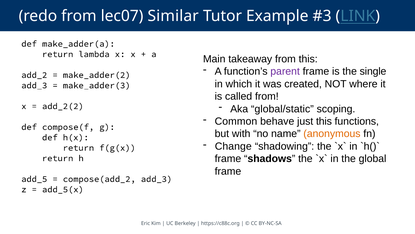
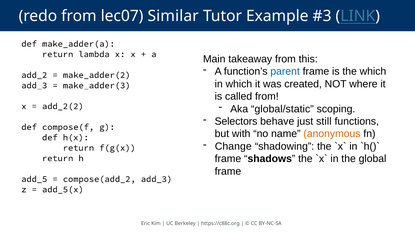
parent colour: purple -> blue (285, 71)
the single: single -> which (373, 71)
Common: Common -> Selectors (236, 121)
just this: this -> still (324, 121)
